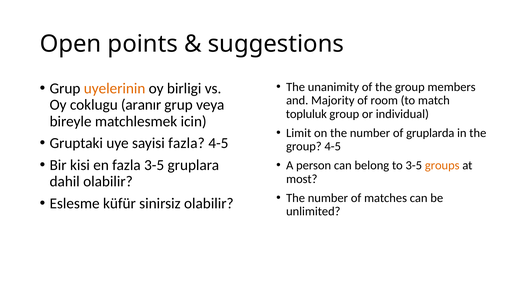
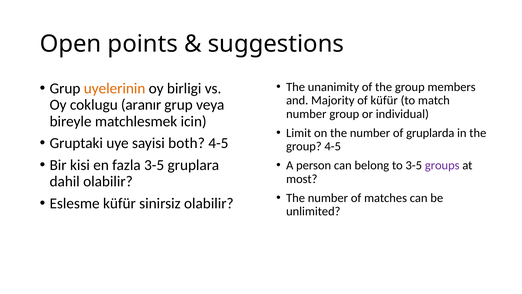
of room: room -> küfür (384, 100)
topluluk: topluluk -> number (306, 114)
sayisi fazla: fazla -> both (187, 143)
groups colour: orange -> purple (442, 165)
